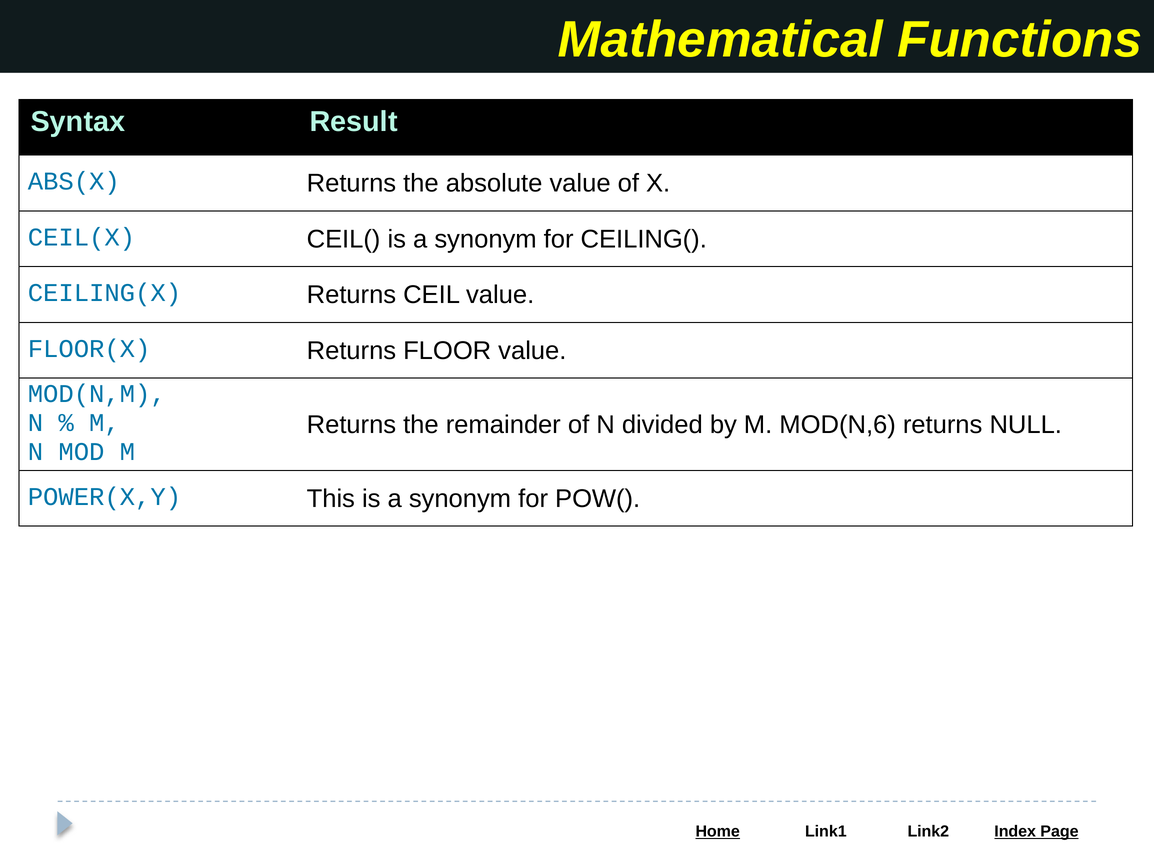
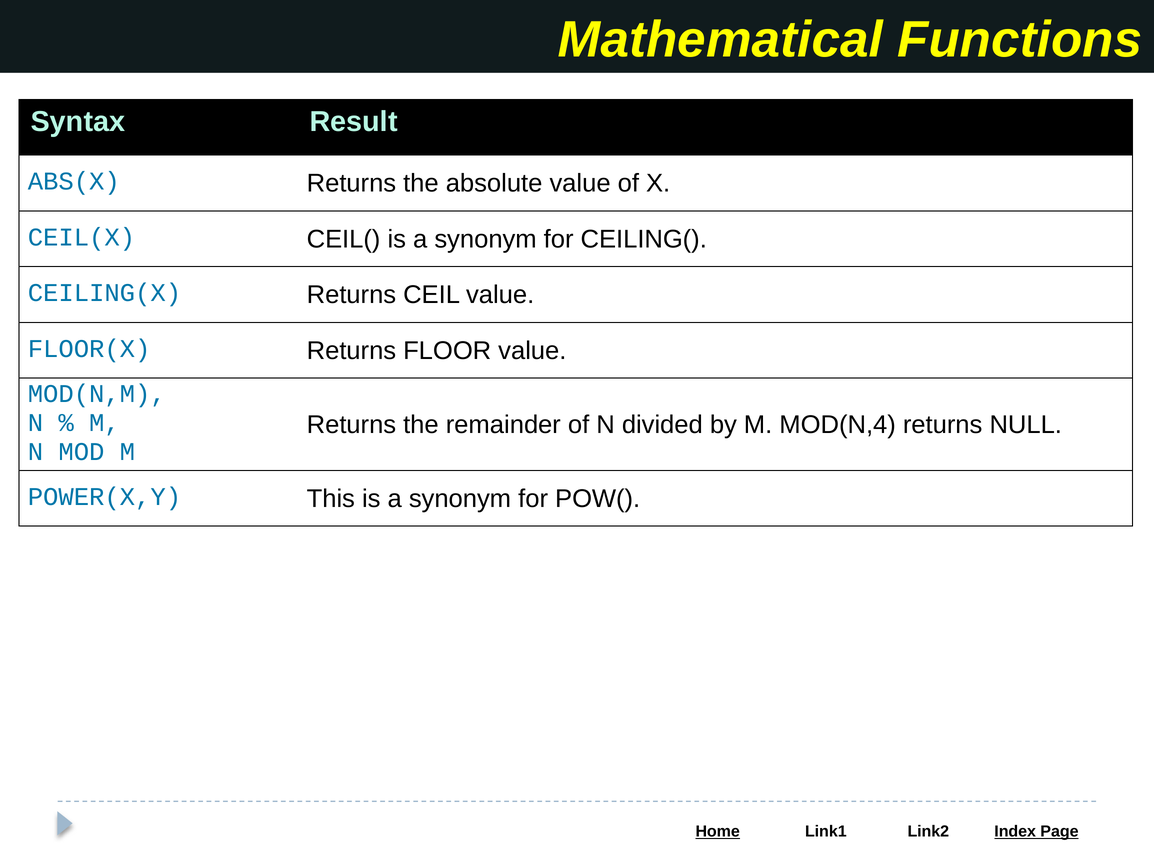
MOD(N,6: MOD(N,6 -> MOD(N,4 (838, 425)
